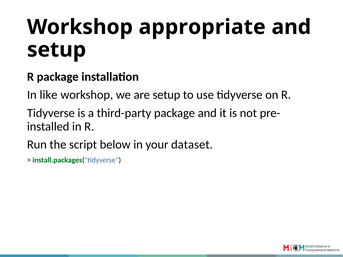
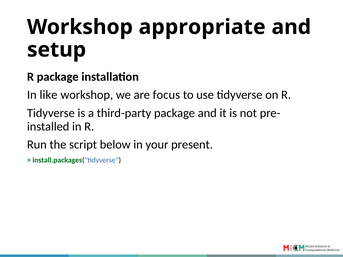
are setup: setup -> focus (166, 95)
dataset: dataset -> present (192, 145)
